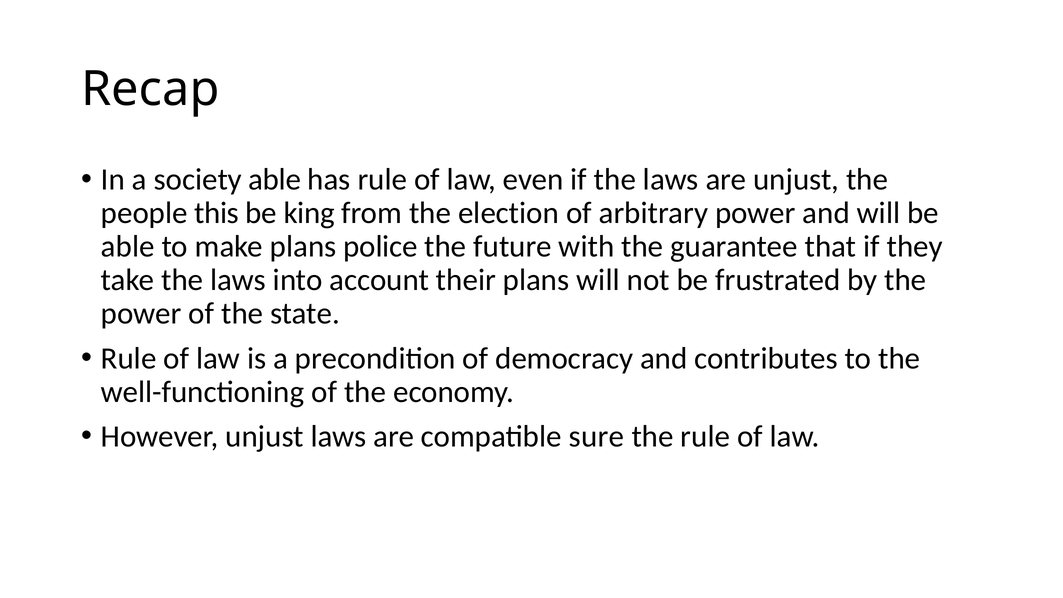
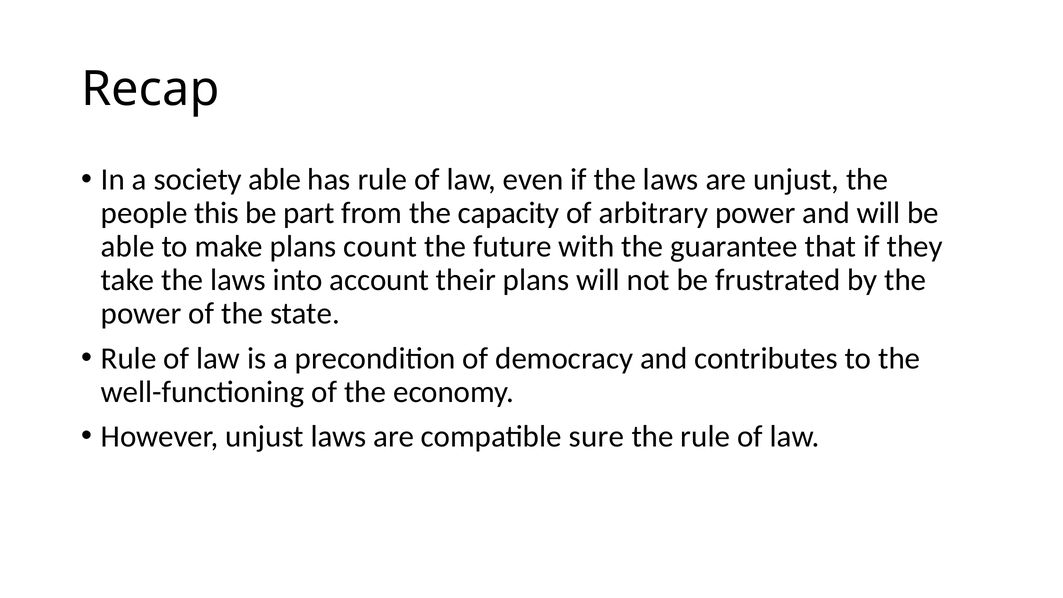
king: king -> part (309, 213)
election: election -> capacity (509, 213)
police: police -> count (380, 247)
